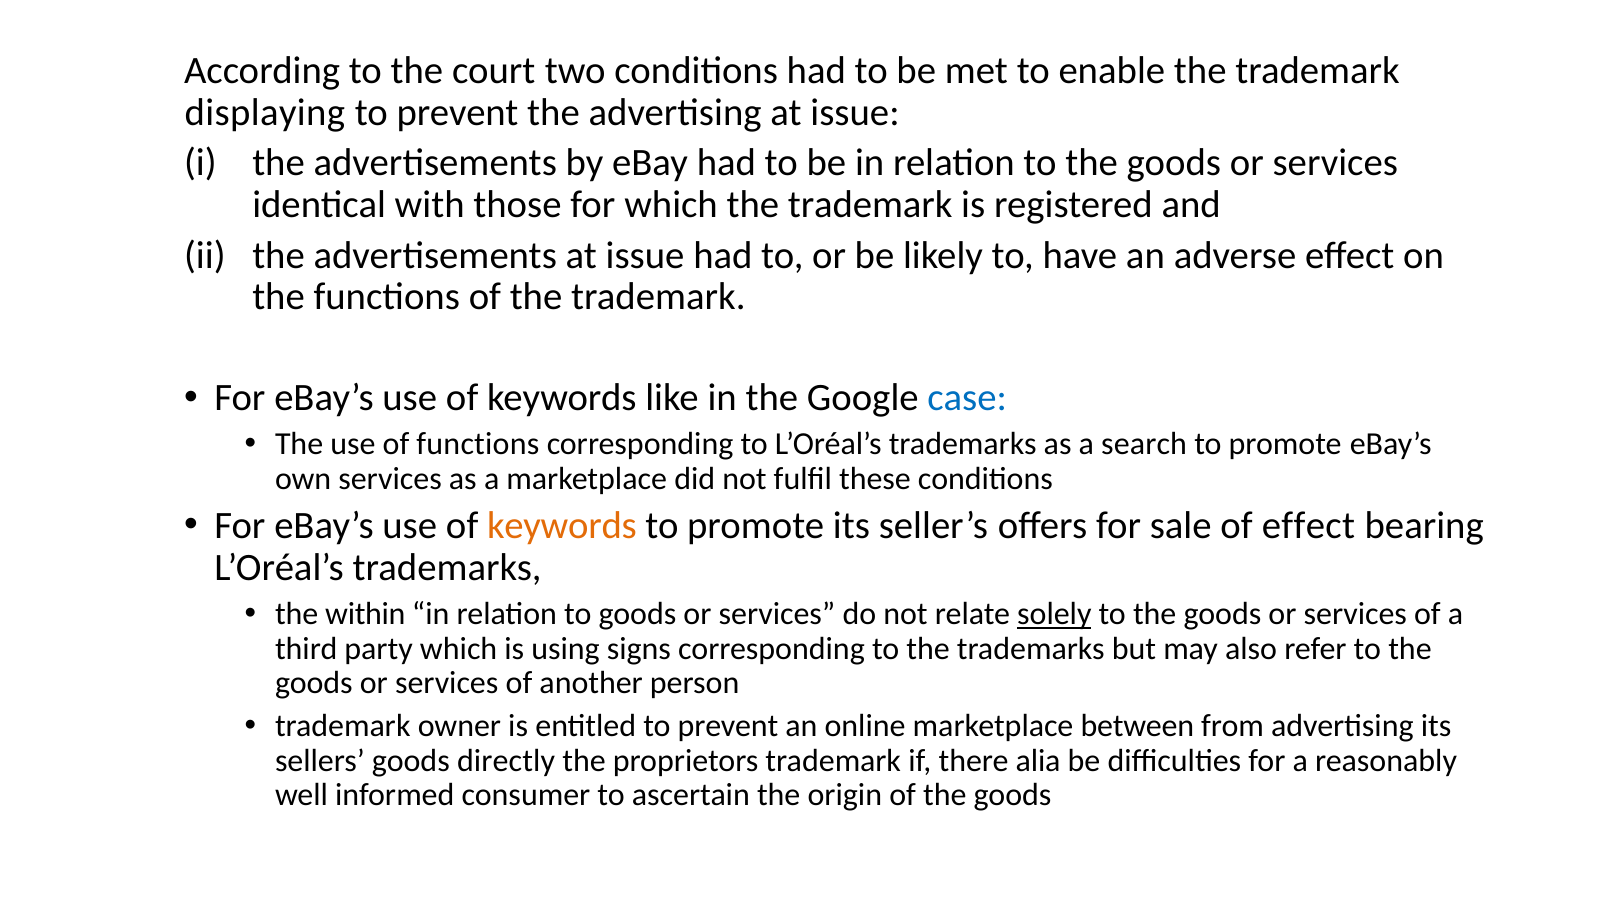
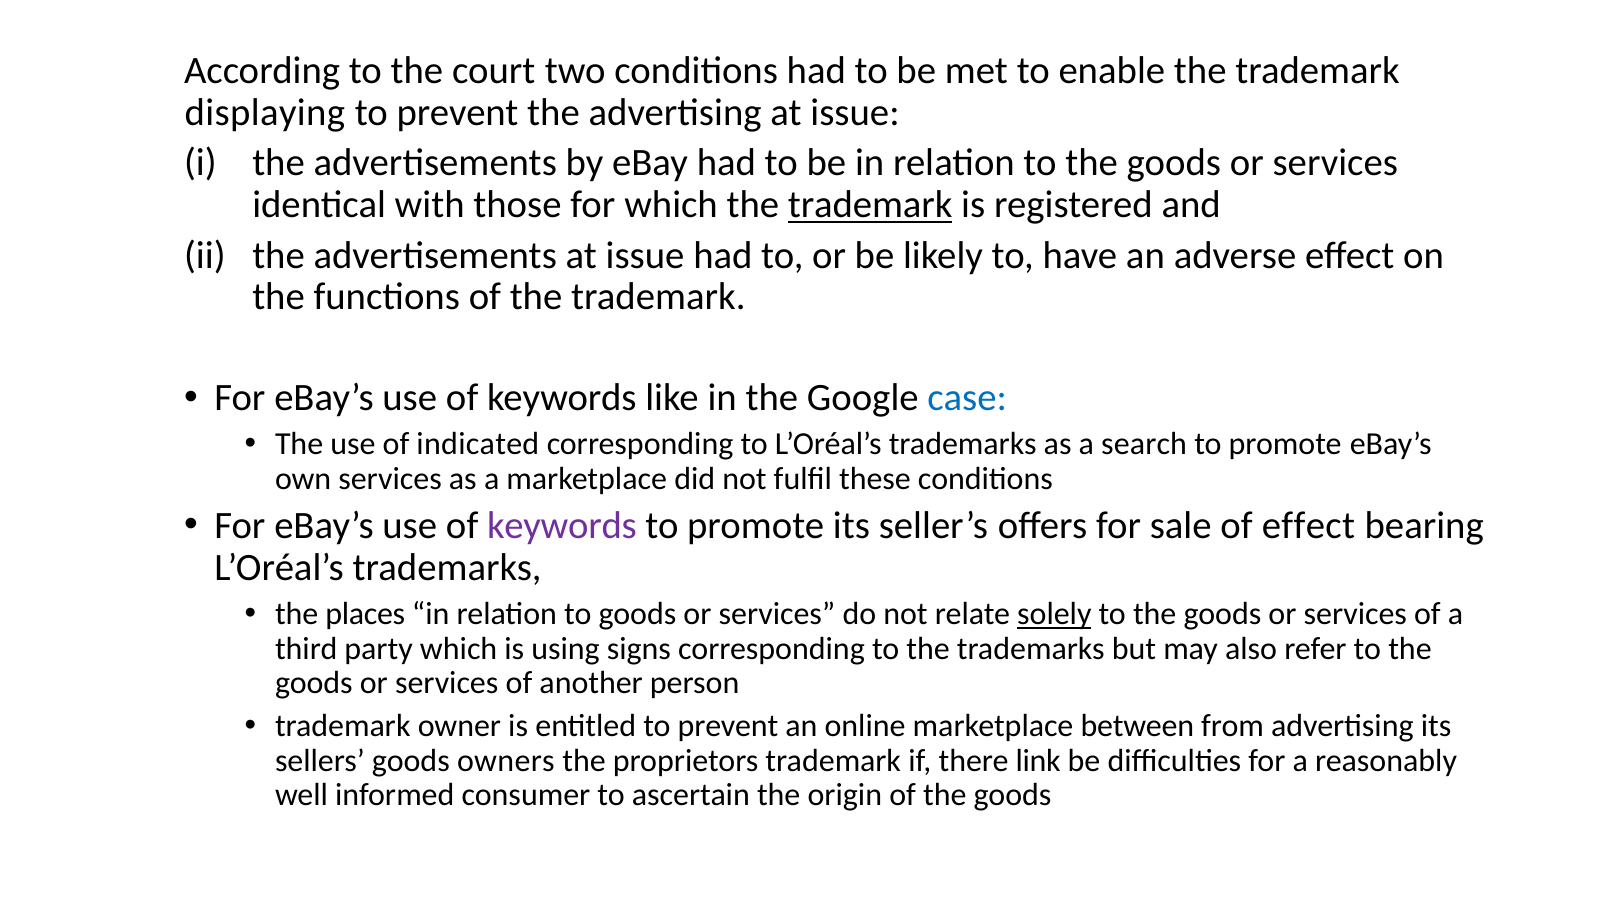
trademark underline: none -> present (870, 205)
of functions: functions -> indicated (478, 444)
keywords colour: orange -> purple (562, 525)
within: within -> places (365, 614)
directly: directly -> owners (506, 761)
alia: alia -> link (1038, 761)
